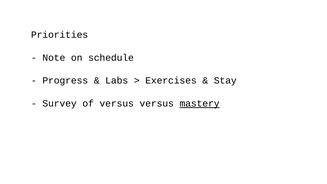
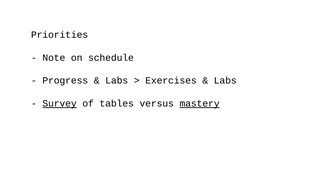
Stay: Stay -> Labs (225, 81)
Survey underline: none -> present (60, 103)
of versus: versus -> tables (117, 103)
